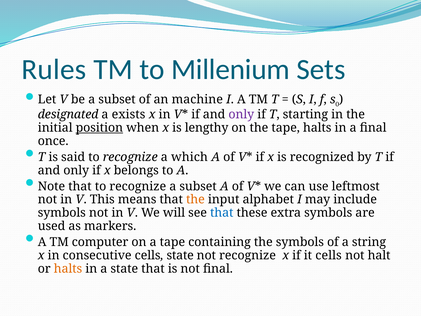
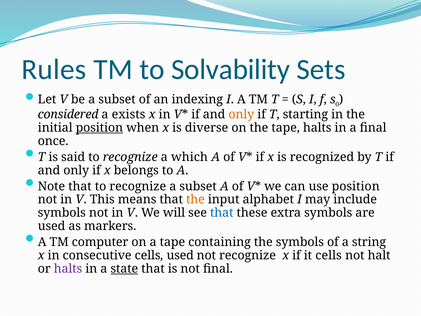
Millenium: Millenium -> Solvability (231, 70)
machine: machine -> indexing (197, 99)
designated: designated -> considered (68, 114)
only colour: purple -> orange (241, 114)
lengthy: lengthy -> diverse (207, 128)
use leftmost: leftmost -> position (356, 186)
cells state: state -> used (180, 255)
halts colour: orange -> purple (68, 268)
state underline: none -> present (124, 268)
